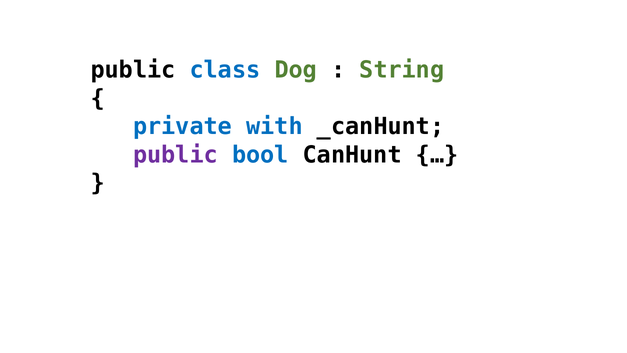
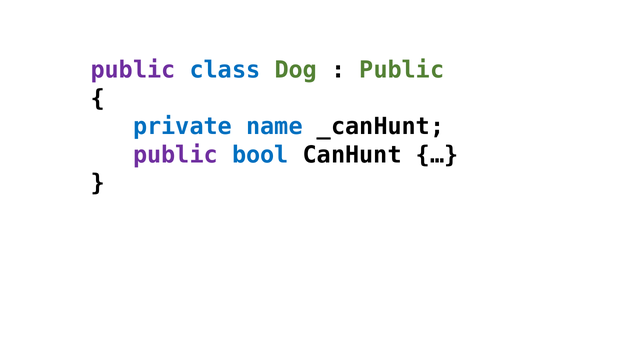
public colour: black -> purple (133, 70)
String: String -> Public (402, 70)
with: with -> name (274, 127)
